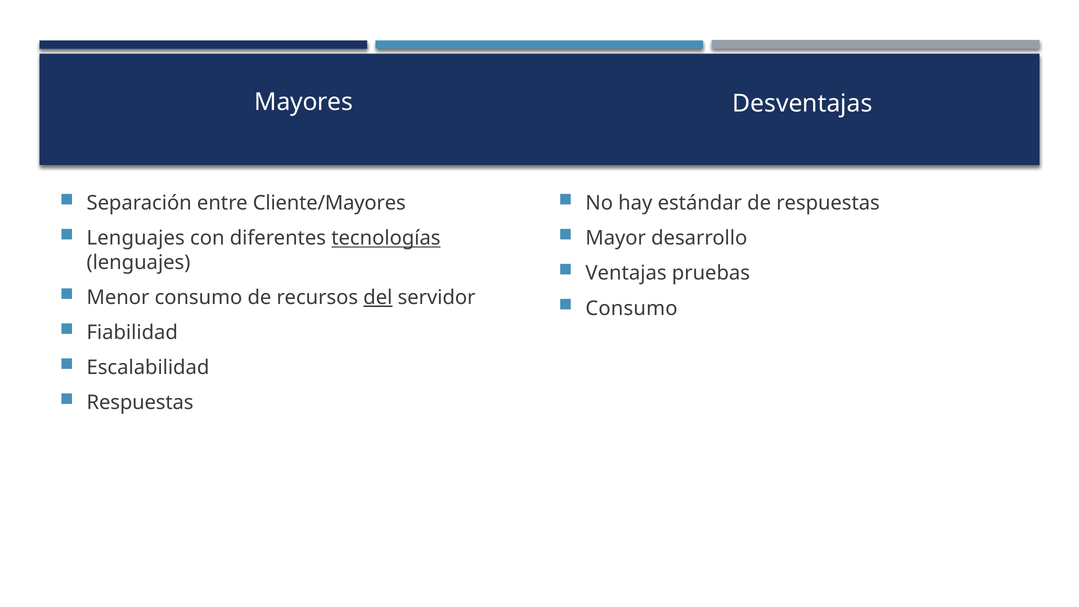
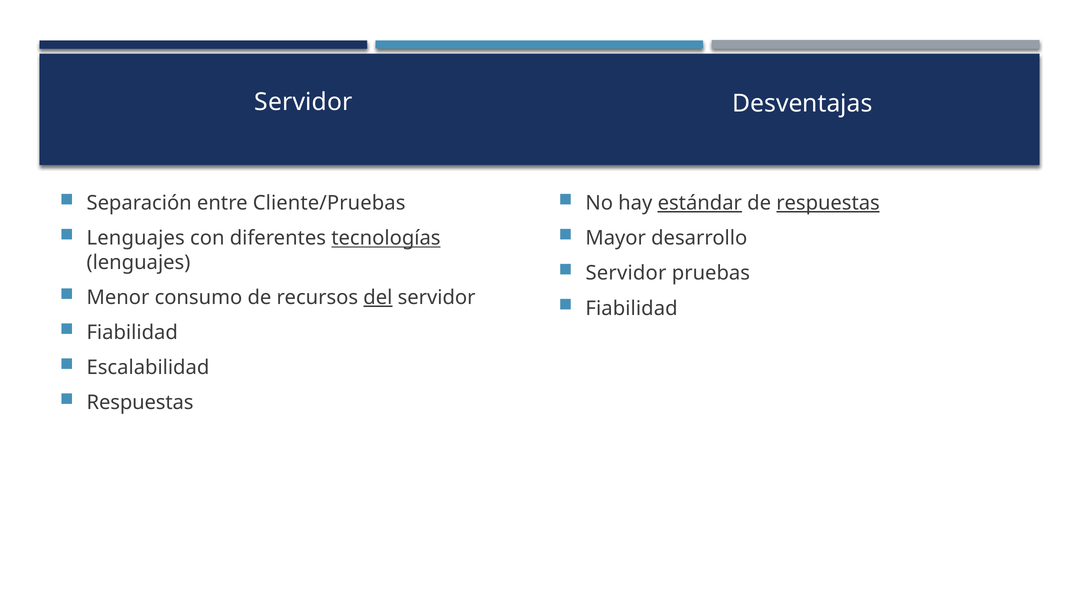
Mayores: Mayores -> Servidor (304, 102)
Cliente/Mayores: Cliente/Mayores -> Cliente/Pruebas (329, 203)
estándar underline: none -> present (700, 203)
respuestas underline: none -> present (828, 203)
Ventajas: Ventajas -> Servidor (626, 273)
Consumo: Consumo -> Fiabilidad (632, 308)
